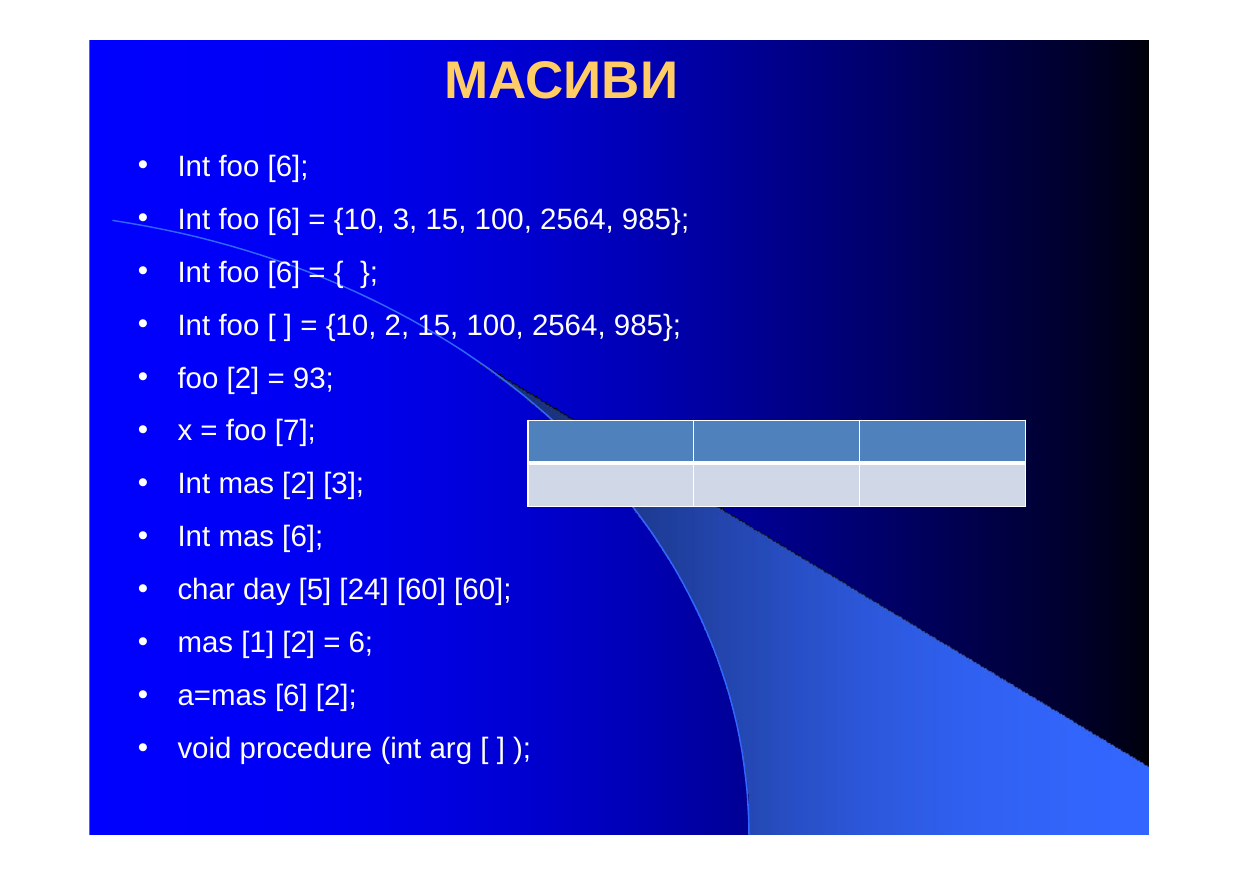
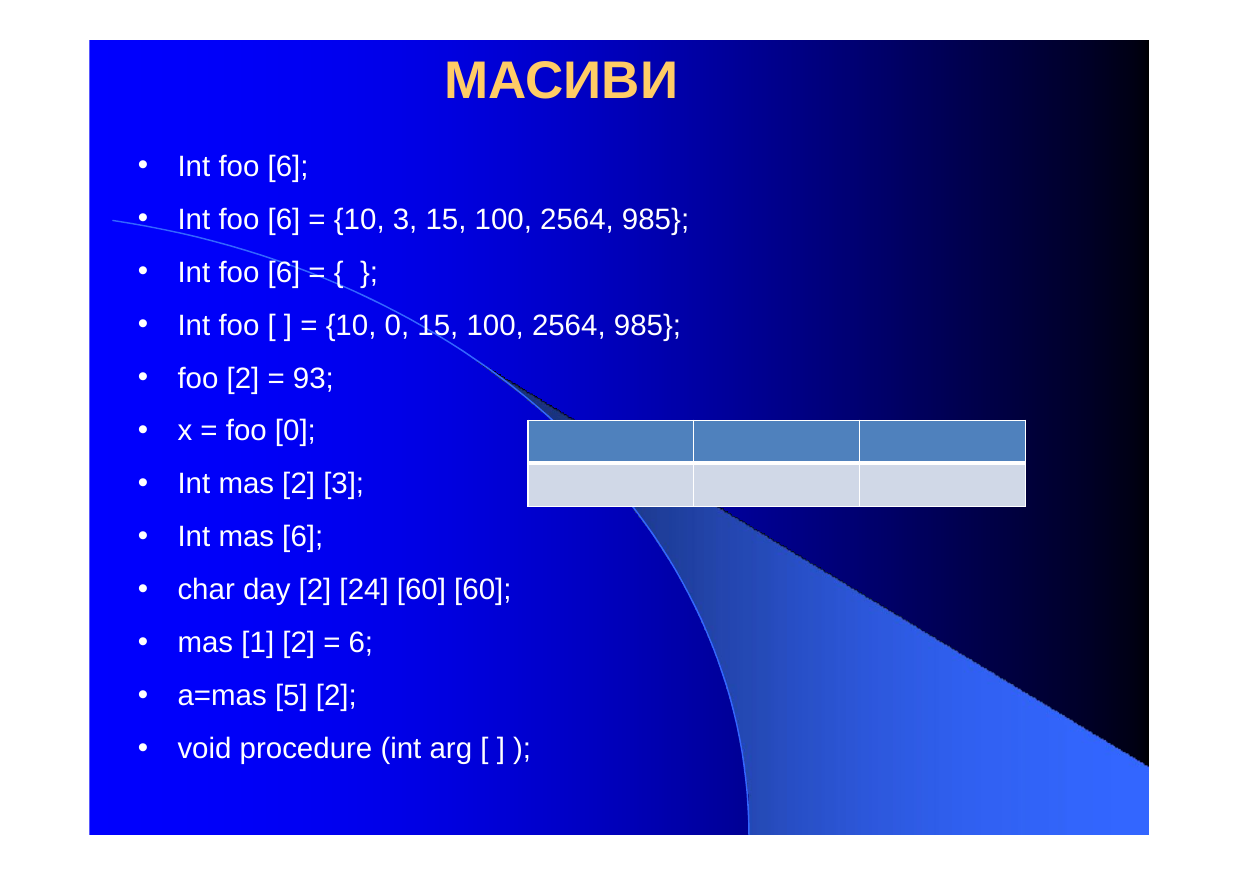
10 2: 2 -> 0 (397, 325)
foo 7: 7 -> 0 (295, 431)
day 5: 5 -> 2 (315, 590)
a=mas 6: 6 -> 5 (291, 696)
